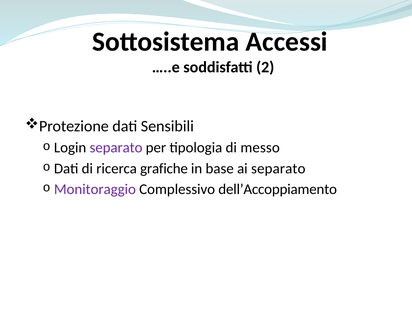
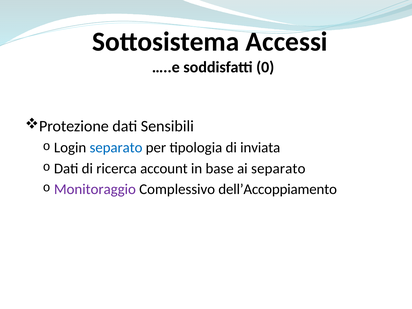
2: 2 -> 0 (265, 67)
separato colour: purple -> blue (116, 148)
messo: messo -> inviata (260, 148)
grafiche: grafiche -> account (164, 169)
